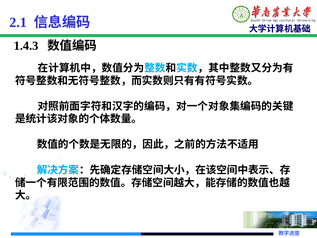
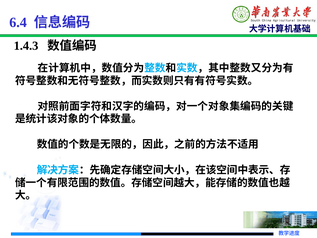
2.1: 2.1 -> 6.4 (18, 23)
